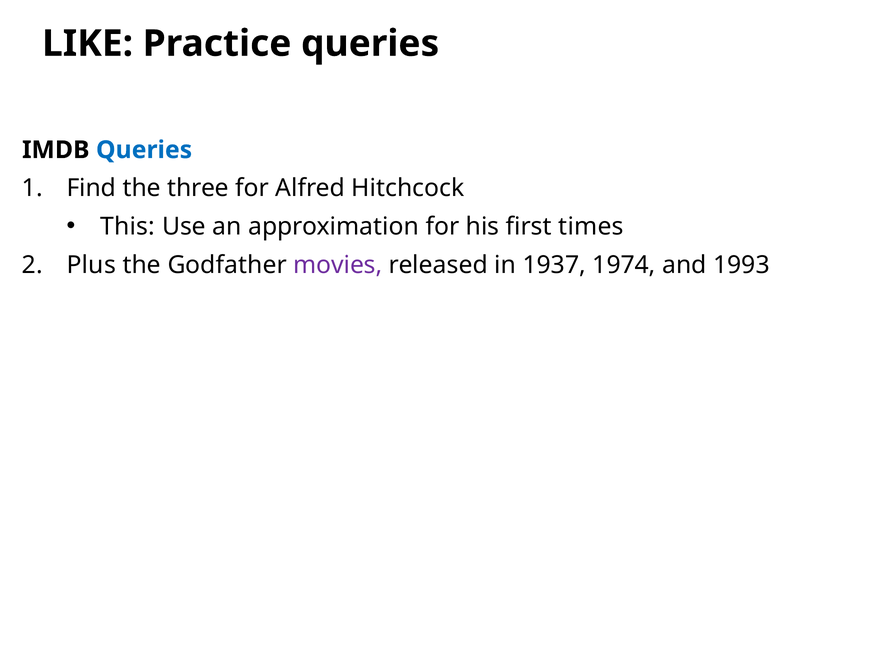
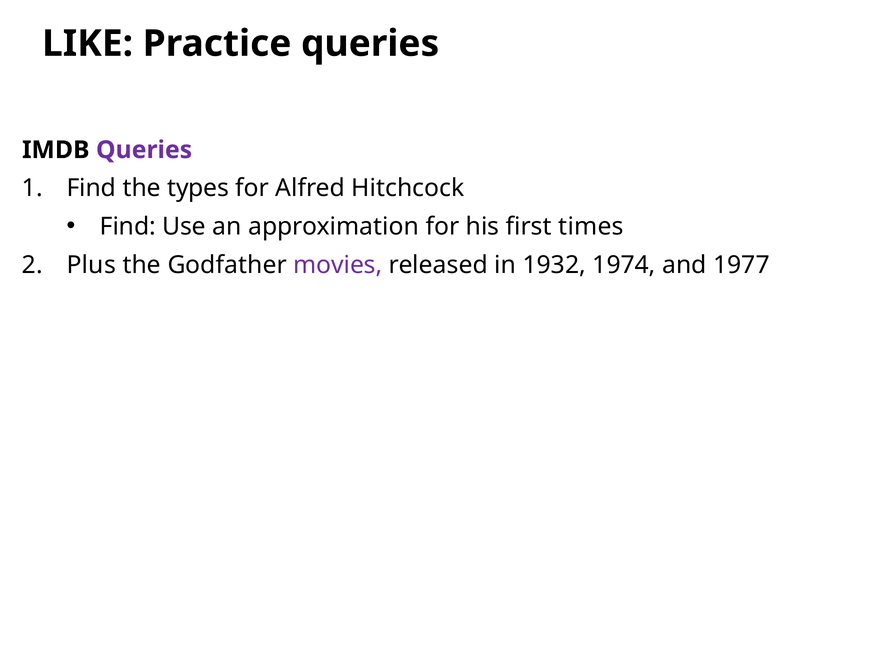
Queries colour: blue -> purple (144, 150)
three: three -> types (198, 188)
This: This -> Find (128, 227)
1937: 1937 -> 1932 (554, 265)
1993: 1993 -> 1977 (741, 265)
